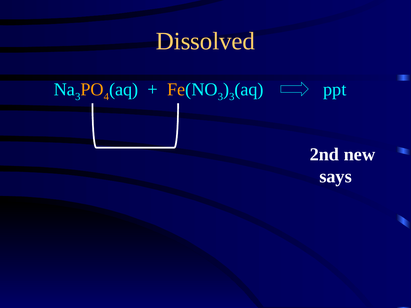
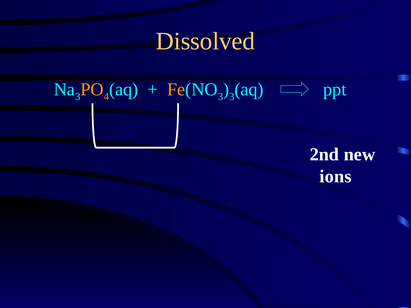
says: says -> ions (336, 177)
